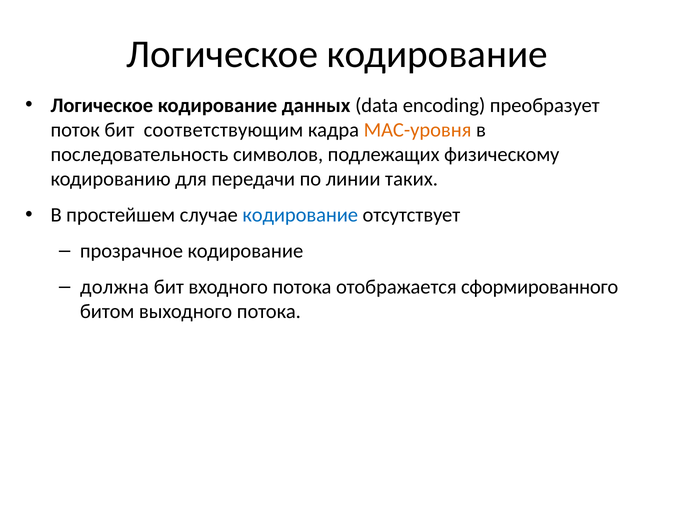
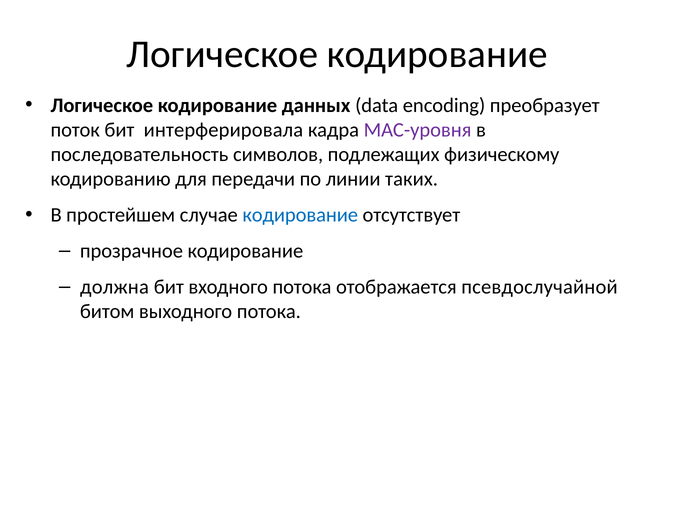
соответствующим: соответствующим -> интерферировала (223, 130)
MAC-уровня colour: orange -> purple (418, 130)
сформированного: сформированного -> псевдослучайной (539, 287)
